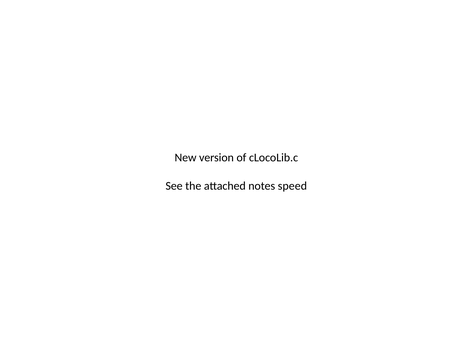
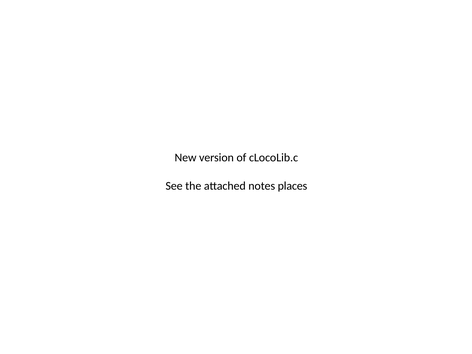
speed: speed -> places (292, 186)
